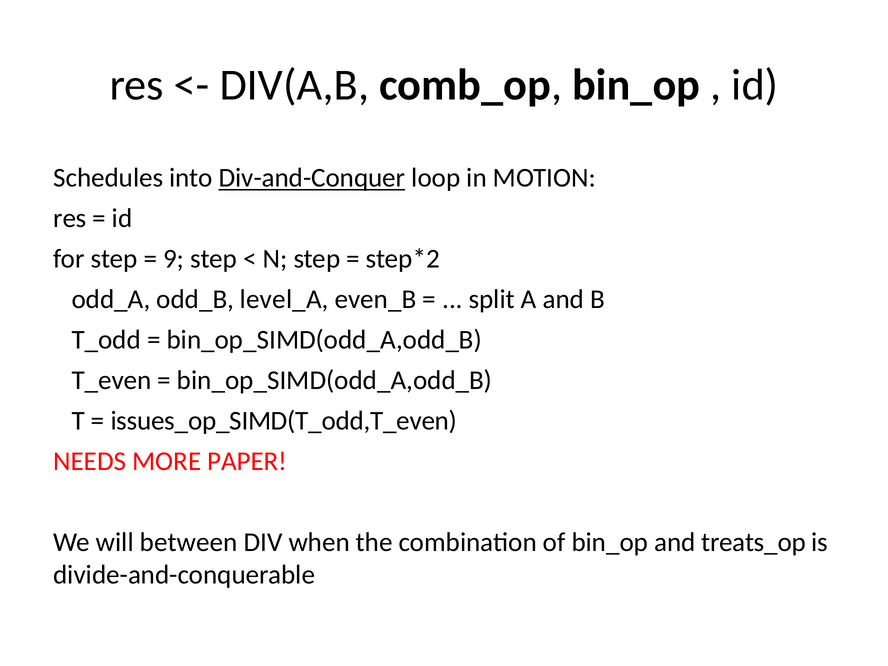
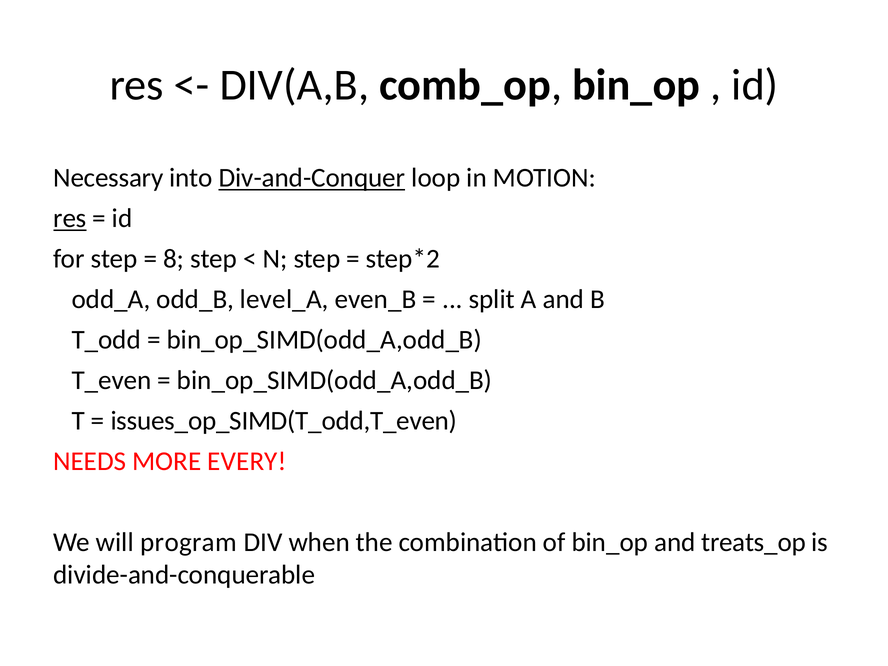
Schedules: Schedules -> Necessary (108, 178)
res underline: none -> present (70, 218)
9: 9 -> 8 (174, 259)
PAPER: PAPER -> EVERY (247, 461)
between: between -> program (189, 542)
